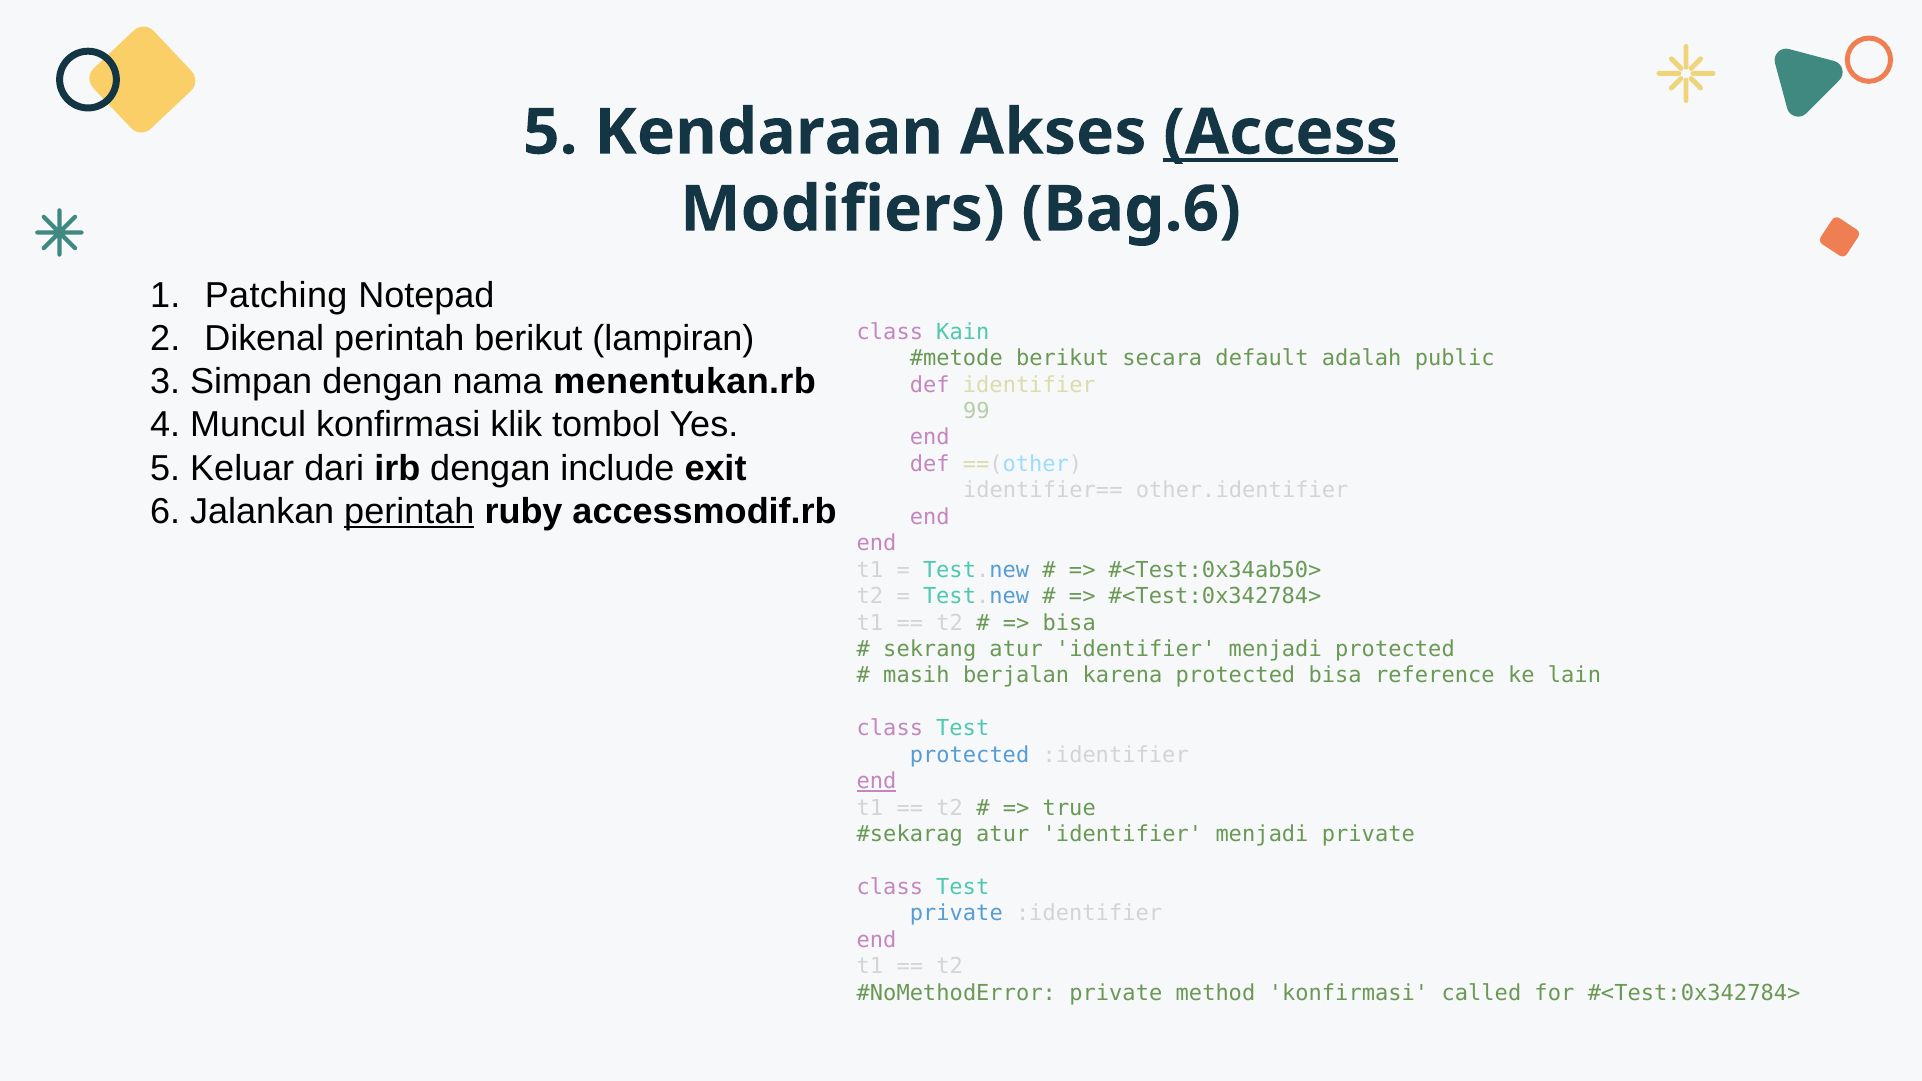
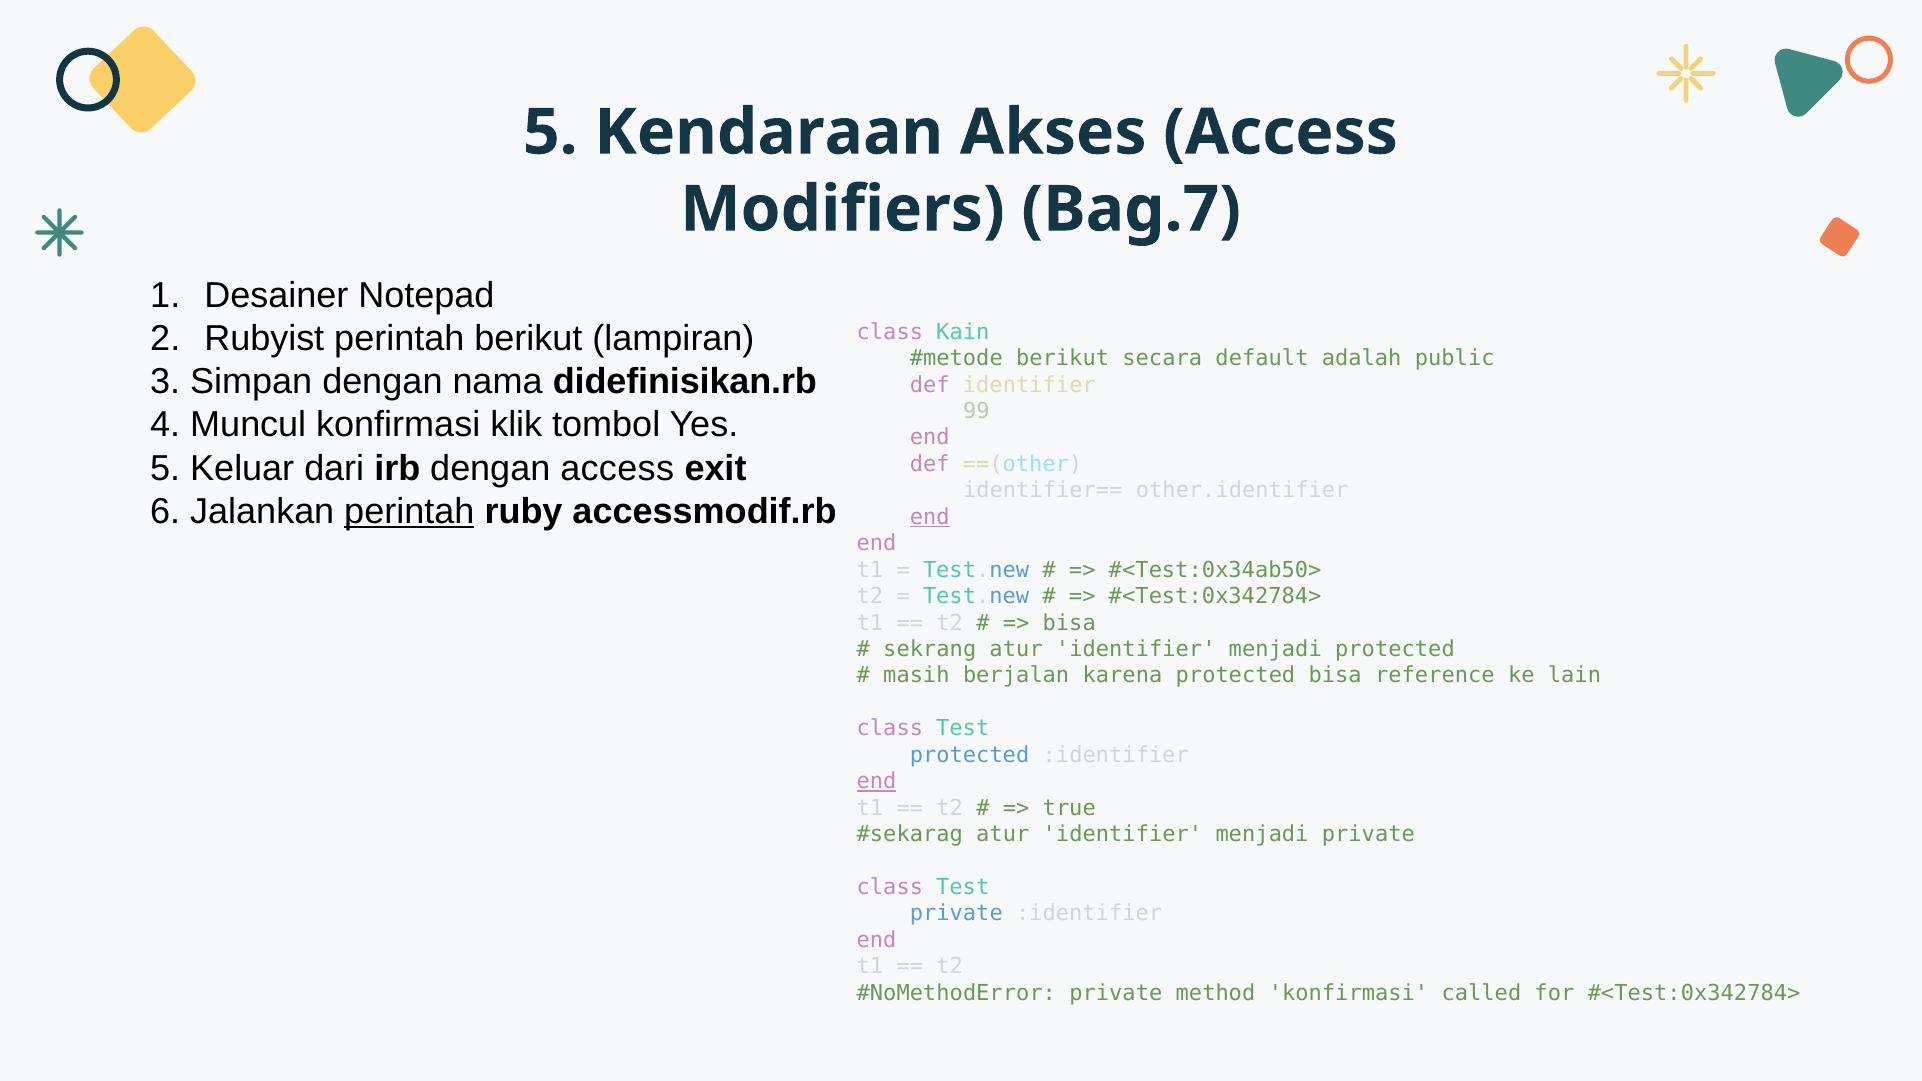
Access underline: present -> none (1281, 133)
Bag.6: Bag.6 -> Bag.7 (1131, 209)
Patching: Patching -> Desainer (276, 295)
Dikenal: Dikenal -> Rubyist (264, 338)
menentukan.rb: menentukan.rb -> didefinisikan.rb (685, 382)
dengan include: include -> access (617, 468)
end underline: none -> present (930, 517)
